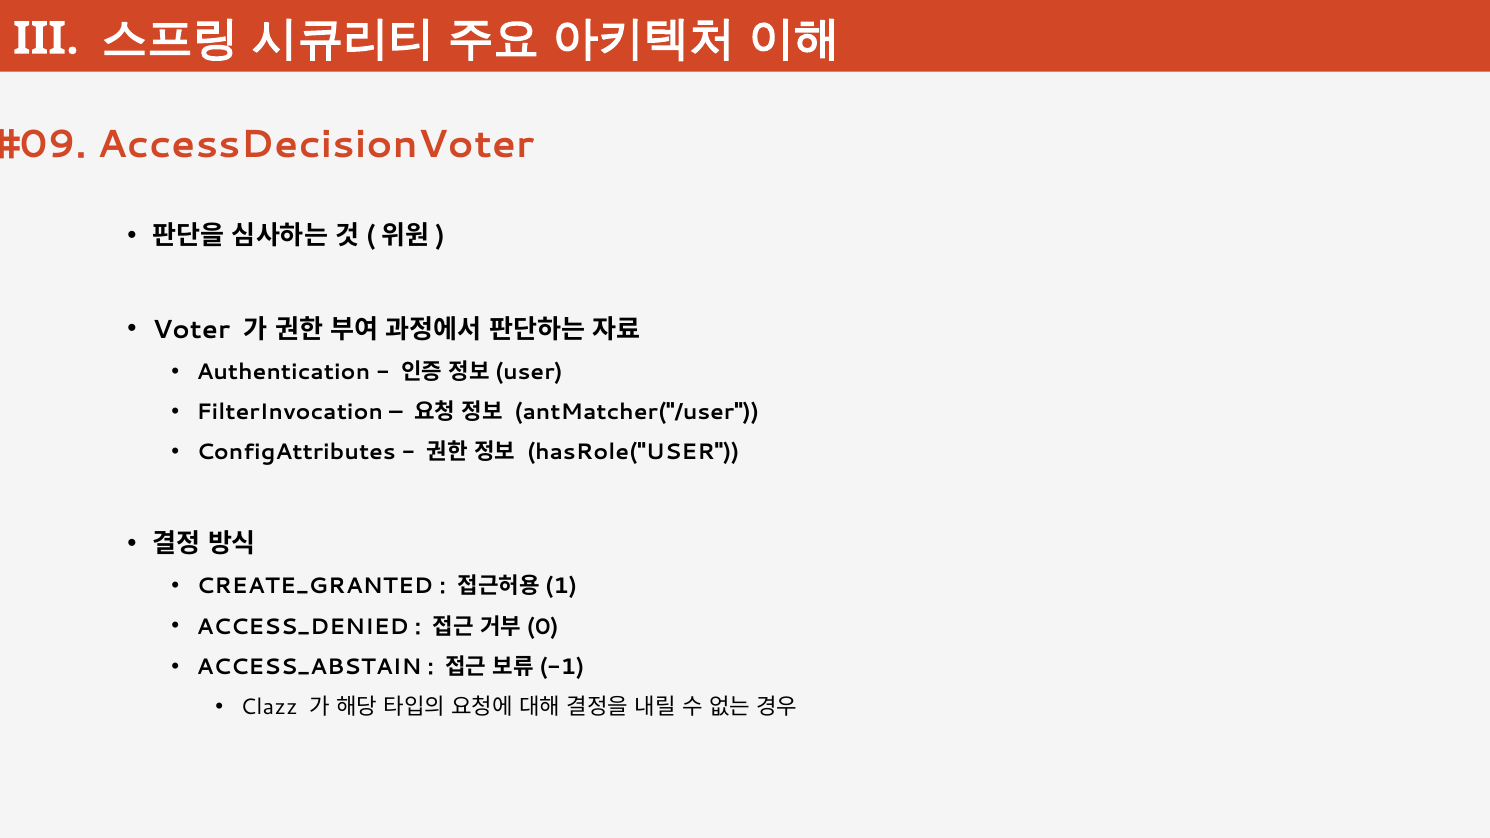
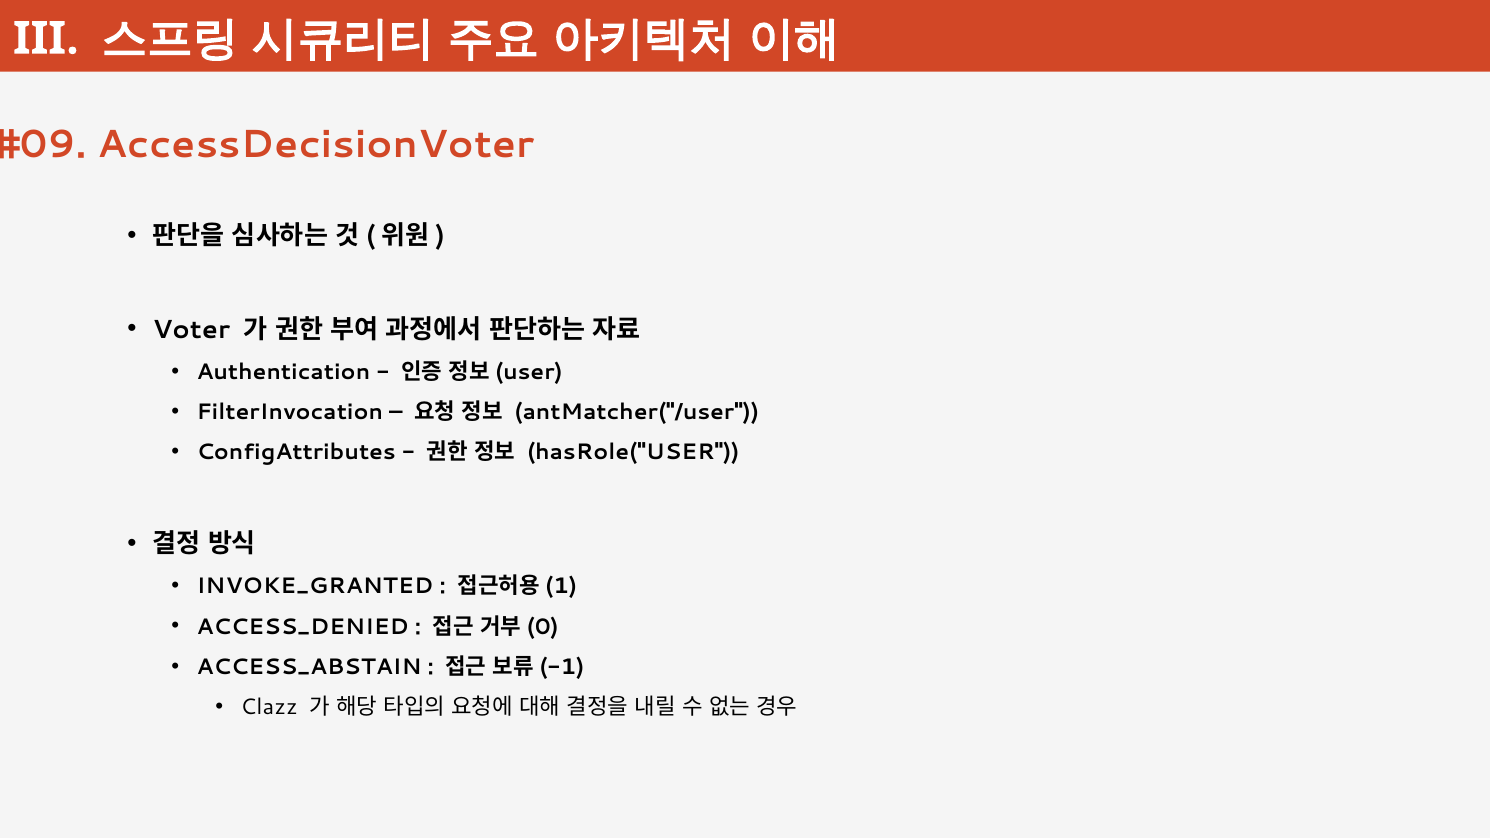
CREATE_GRANTED: CREATE_GRANTED -> INVOKE_GRANTED (315, 587)
